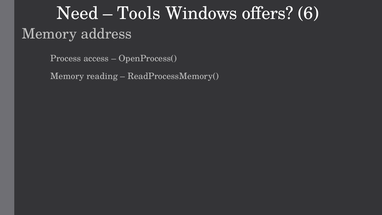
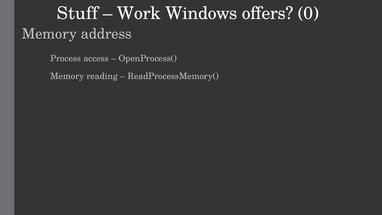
Need: Need -> Stuff (77, 13)
Tools: Tools -> Work (139, 13)
6: 6 -> 0 (308, 13)
